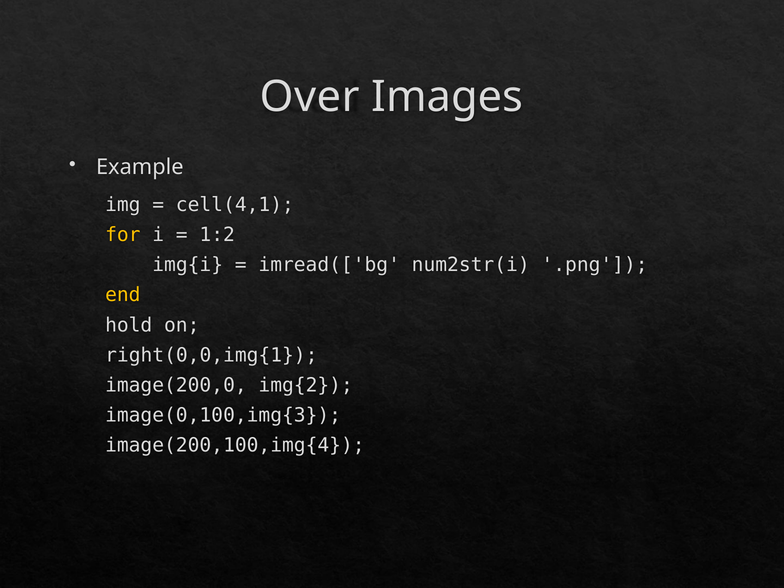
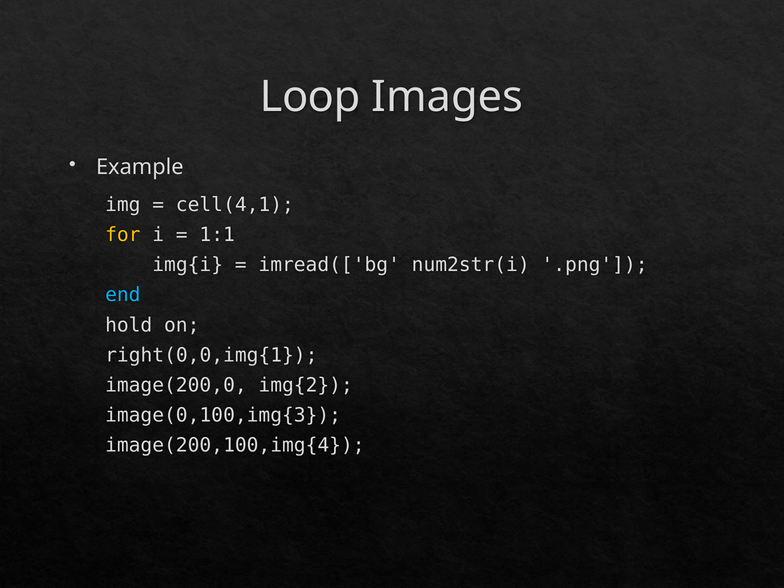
Over: Over -> Loop (310, 97)
1:2: 1:2 -> 1:1 (217, 235)
end colour: yellow -> light blue (123, 295)
